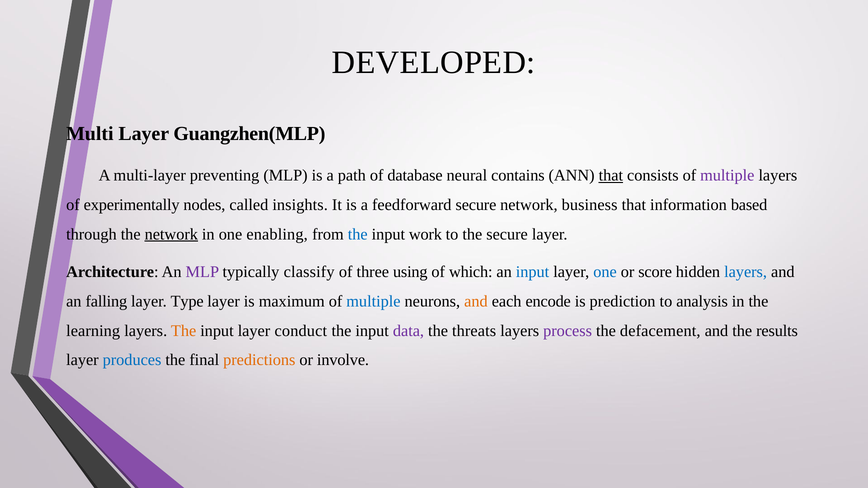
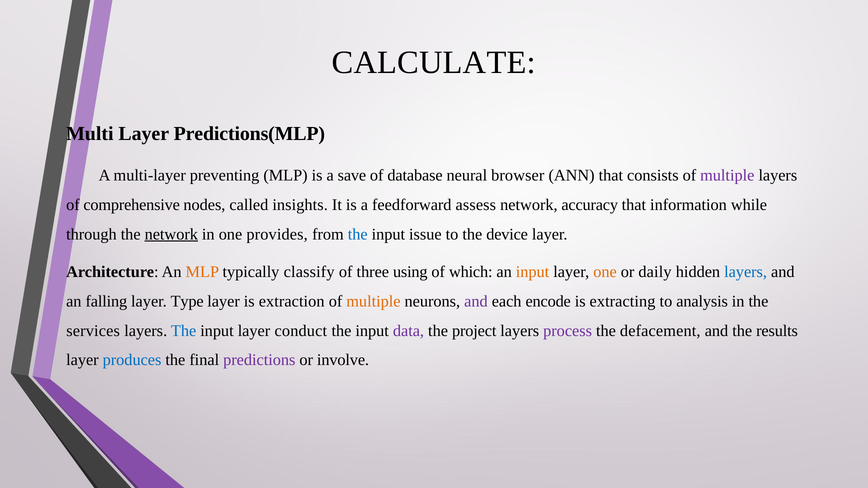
DEVELOPED: DEVELOPED -> CALCULATE (434, 63)
Guangzhen(MLP: Guangzhen(MLP -> Predictions(MLP (249, 134)
path: path -> save (352, 176)
contains: contains -> browser (518, 176)
that underline: present -> none (611, 176)
experimentally: experimentally -> comprehensive (132, 205)
feedforward secure: secure -> assess (476, 205)
business: business -> accuracy (590, 205)
based: based -> while (749, 205)
enabling: enabling -> provides (277, 234)
work: work -> issue (425, 234)
the secure: secure -> device (507, 234)
MLP colour: purple -> orange (202, 272)
input colour: blue -> orange (533, 272)
one colour: blue -> orange (605, 272)
score: score -> daily (655, 272)
maximum: maximum -> extraction (292, 302)
multiple colour: blue -> orange (373, 302)
and colour: orange -> purple (476, 302)
prediction: prediction -> extracting (623, 302)
learning: learning -> services (93, 331)
The colour: orange -> blue (184, 331)
threats: threats -> project (474, 331)
predictions colour: orange -> purple (259, 360)
